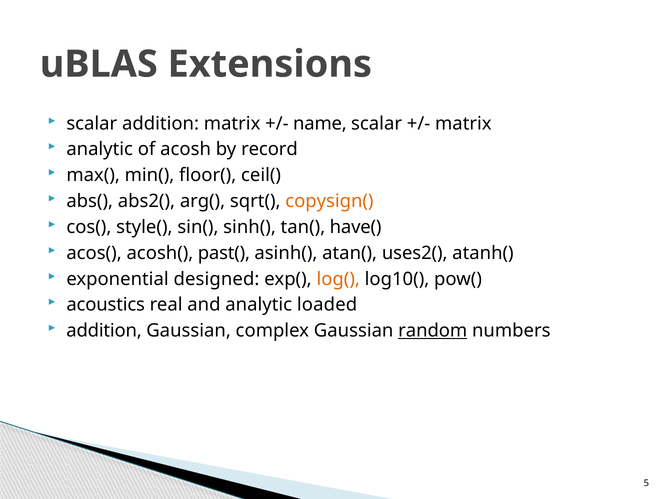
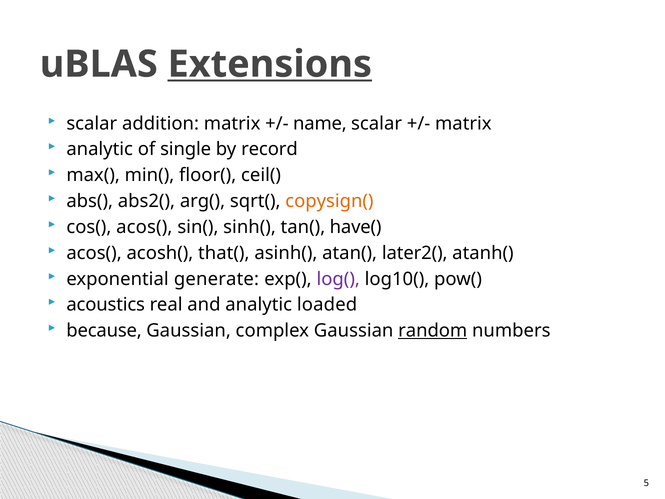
Extensions underline: none -> present (270, 64)
acosh: acosh -> single (186, 149)
cos( style(: style( -> acos( (144, 227)
past(: past( -> that( (224, 253)
uses2(: uses2( -> later2( (415, 253)
designed: designed -> generate (216, 279)
log( colour: orange -> purple (338, 279)
addition: addition -> because (104, 331)
